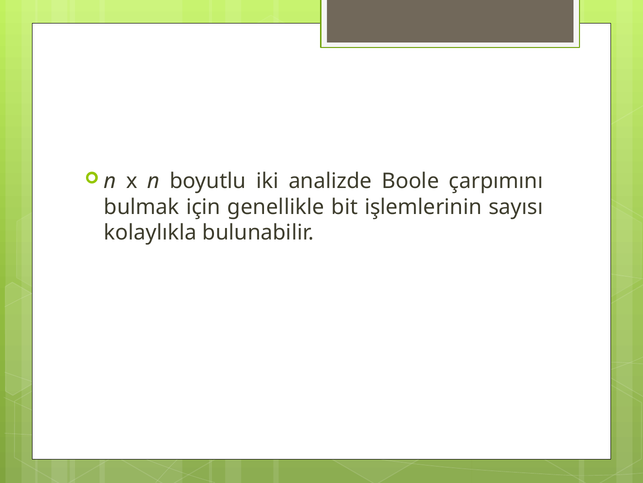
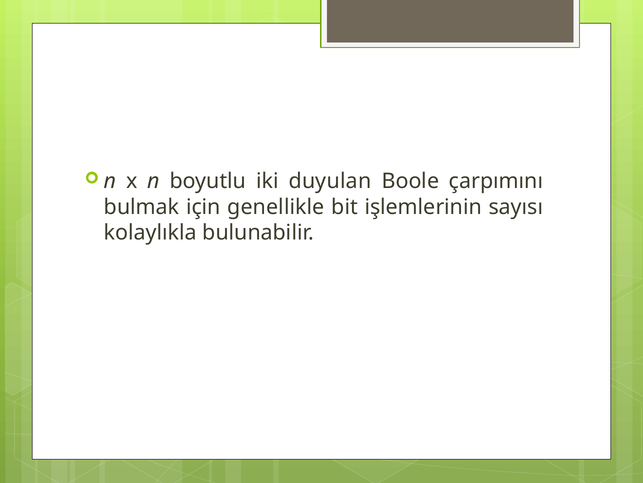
analizde: analizde -> duyulan (330, 181)
